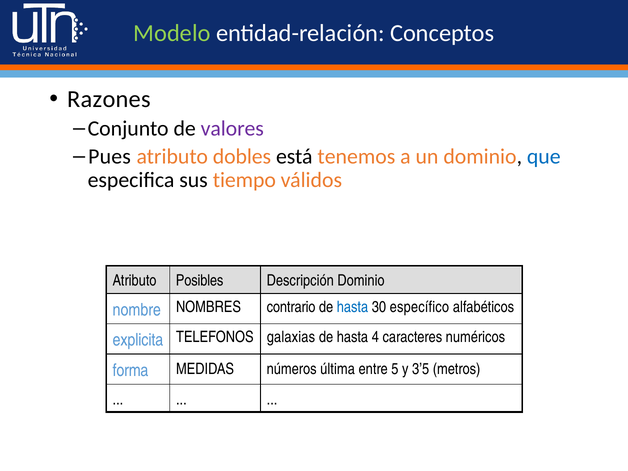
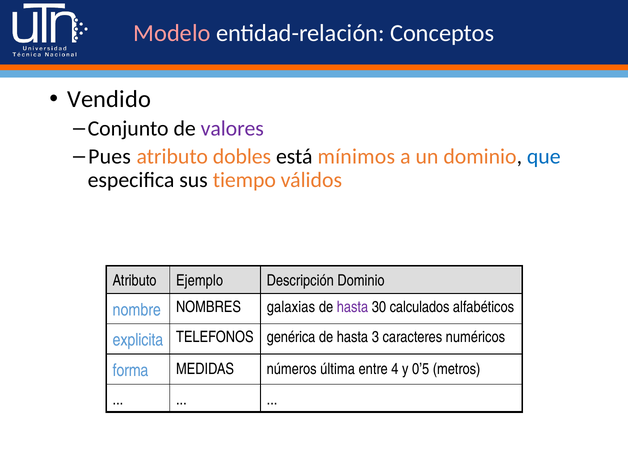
Modelo colour: light green -> pink (172, 33)
Razones: Razones -> Vendido (109, 99)
tenemos: tenemos -> mínimos (356, 157)
Posibles: Posibles -> Ejemplo (200, 281)
contrario: contrario -> galaxias (291, 307)
hasta colour: blue -> purple (352, 307)
específico: específico -> calculados (420, 307)
galaxias: galaxias -> genérica (291, 337)
4: 4 -> 3 (375, 337)
5: 5 -> 4 (395, 369)
3’5: 3’5 -> 0’5 (421, 369)
